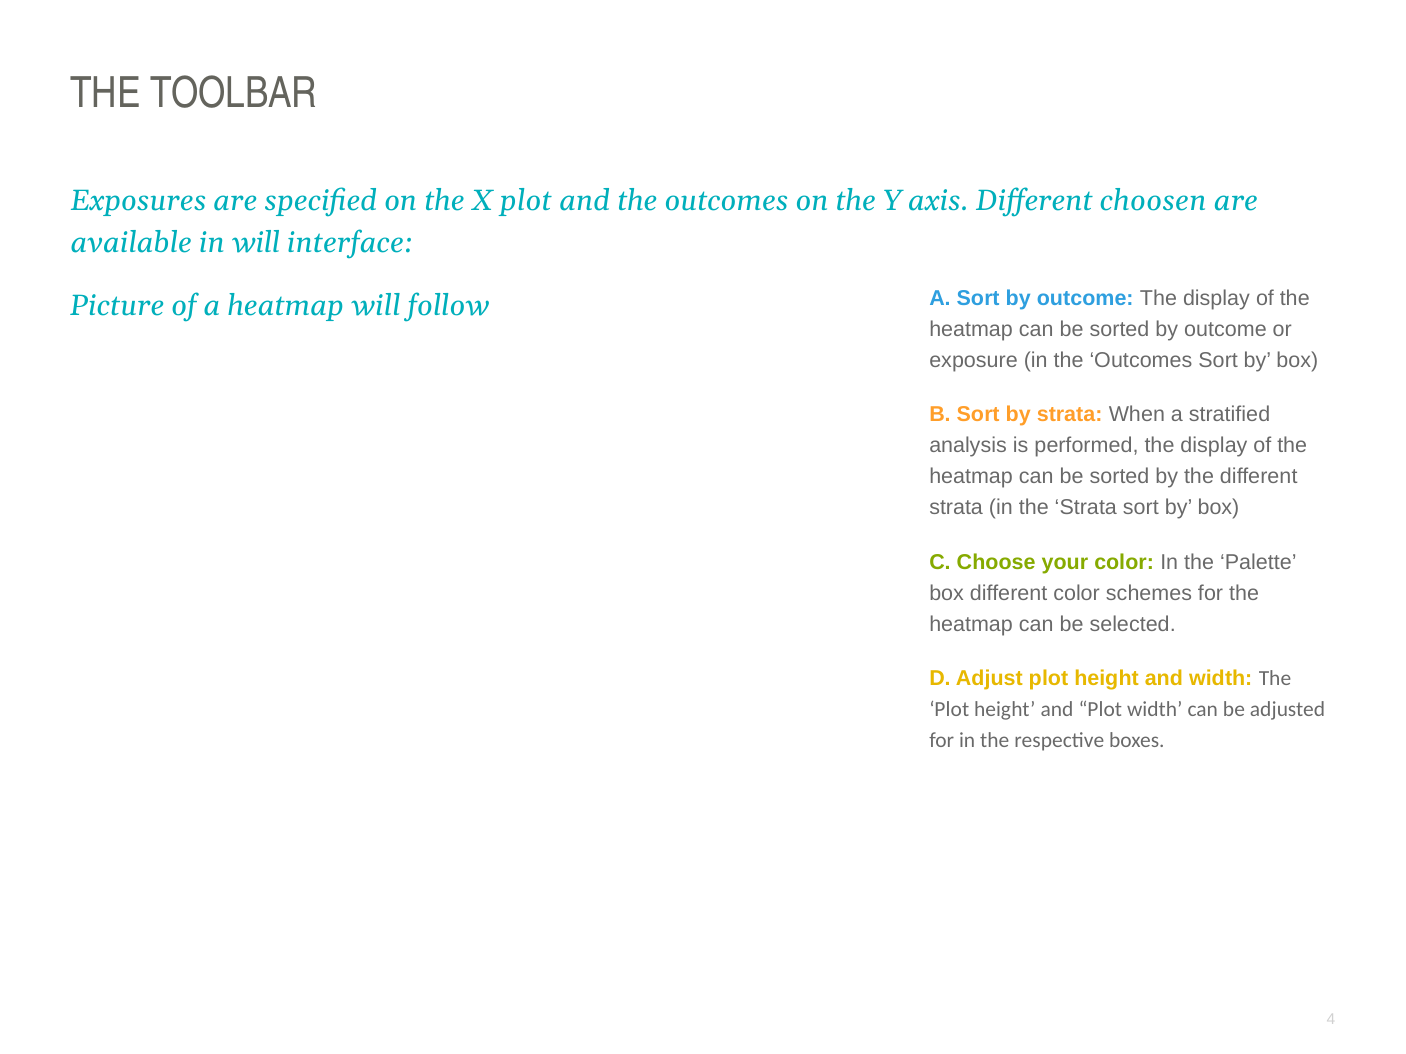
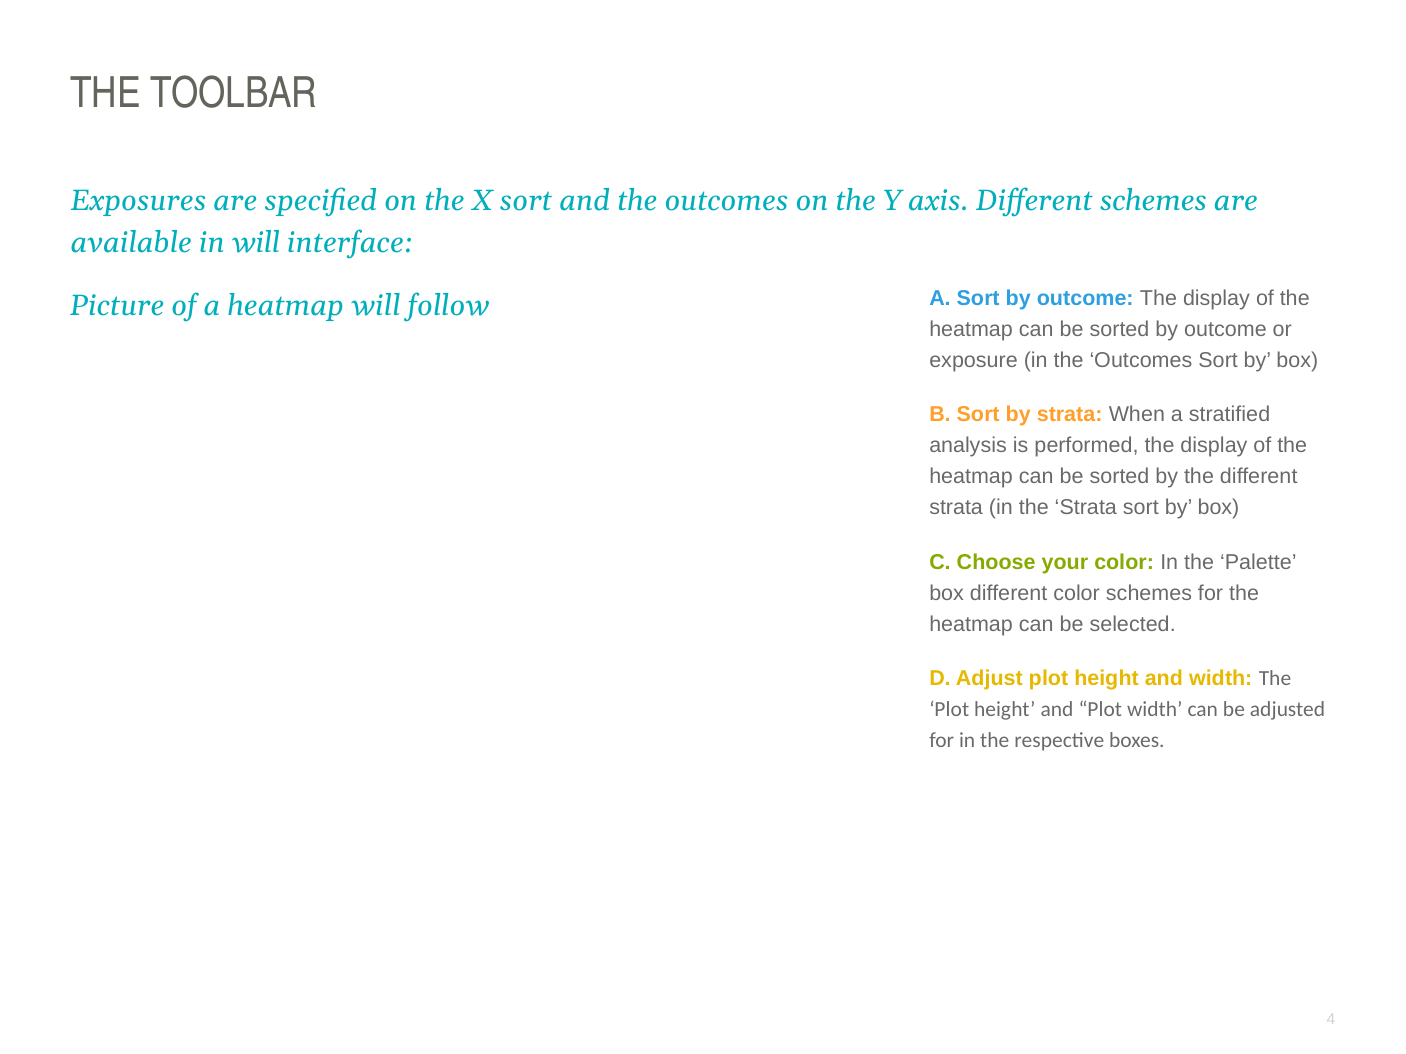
X plot: plot -> sort (526, 201)
Different choosen: choosen -> schemes (1153, 201)
